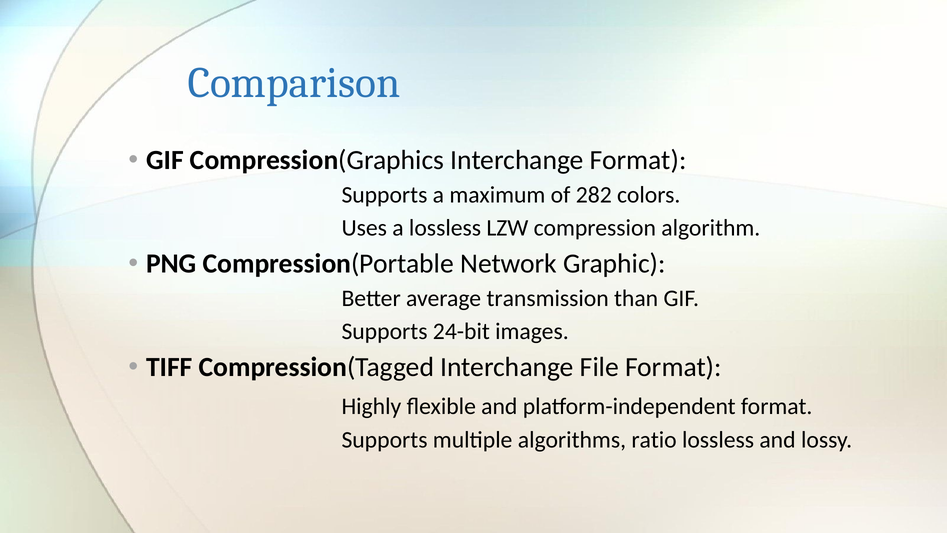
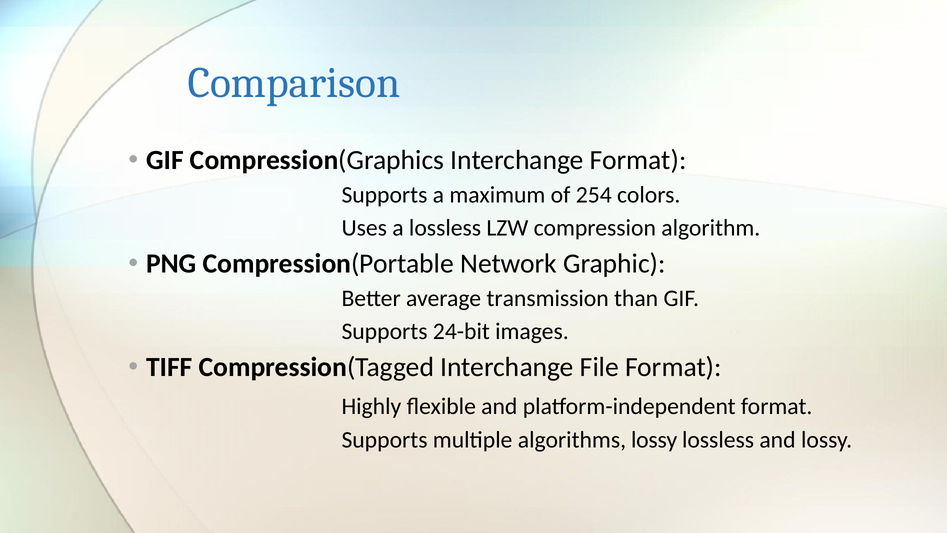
282: 282 -> 254 (594, 195)
algorithms ratio: ratio -> lossy (654, 440)
